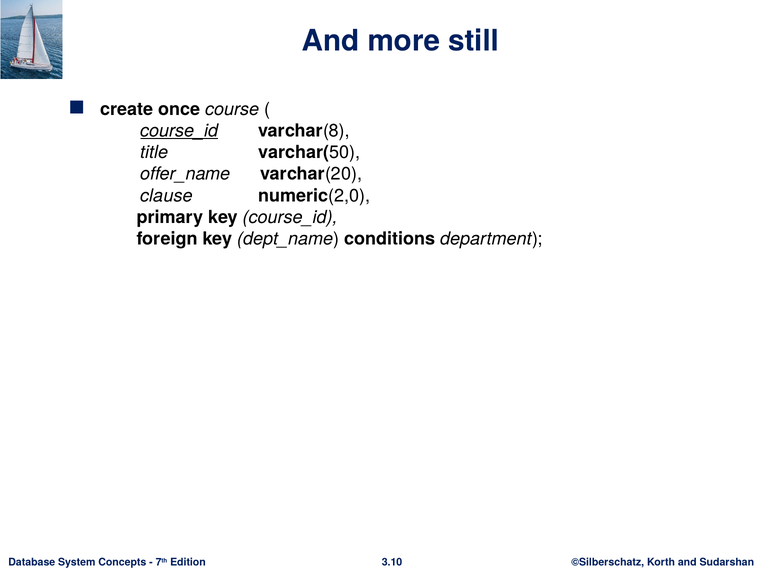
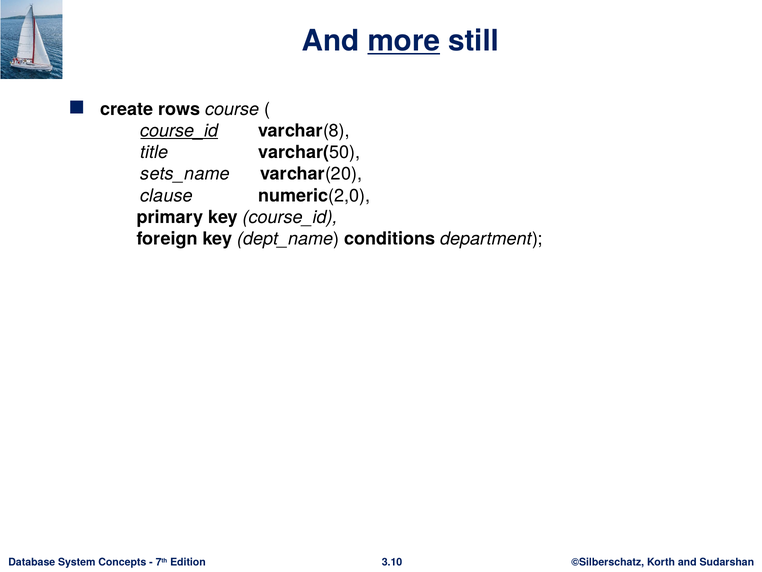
more underline: none -> present (404, 41)
once: once -> rows (179, 109)
offer_name: offer_name -> sets_name (185, 174)
